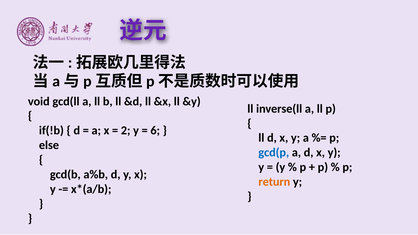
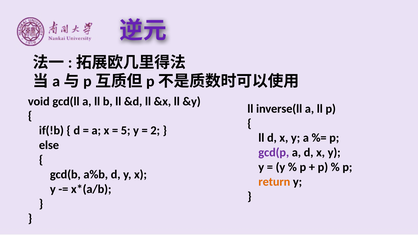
2: 2 -> 5 (126, 131)
6: 6 -> 2 (155, 131)
gcd(p colour: blue -> purple (274, 153)
